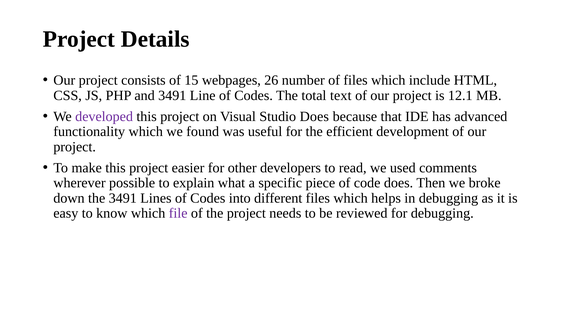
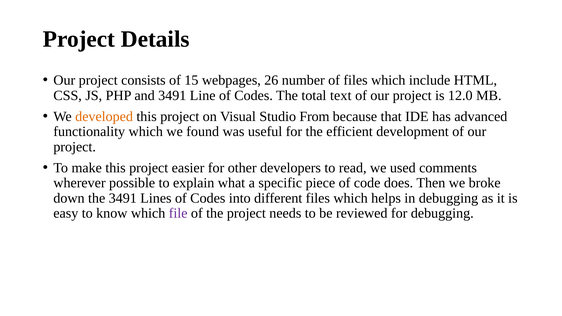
12.1: 12.1 -> 12.0 (460, 95)
developed colour: purple -> orange (104, 116)
Studio Does: Does -> From (314, 116)
